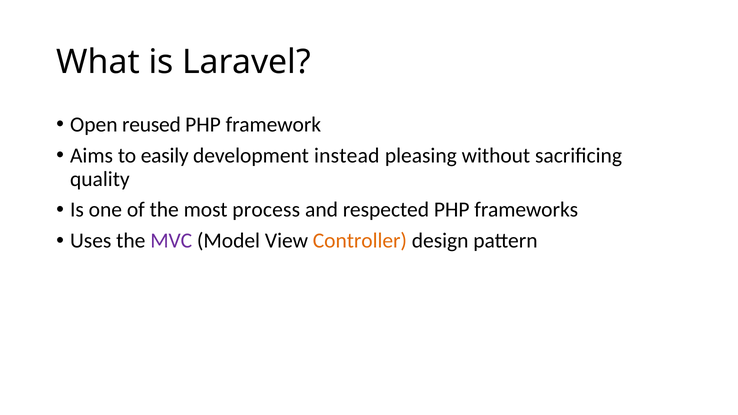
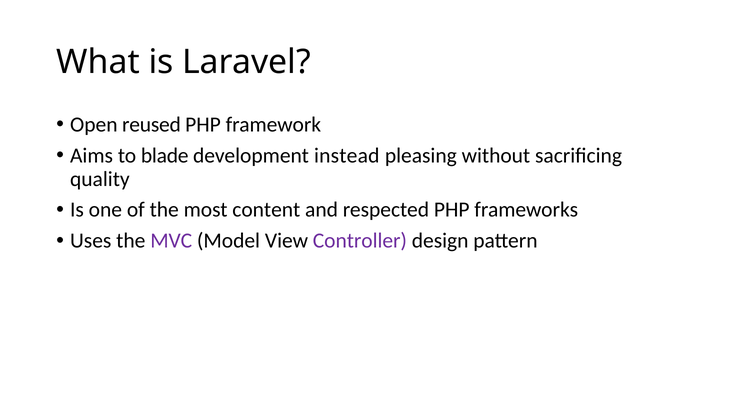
easily: easily -> blade (165, 156)
process: process -> content (266, 210)
Controller colour: orange -> purple (360, 241)
